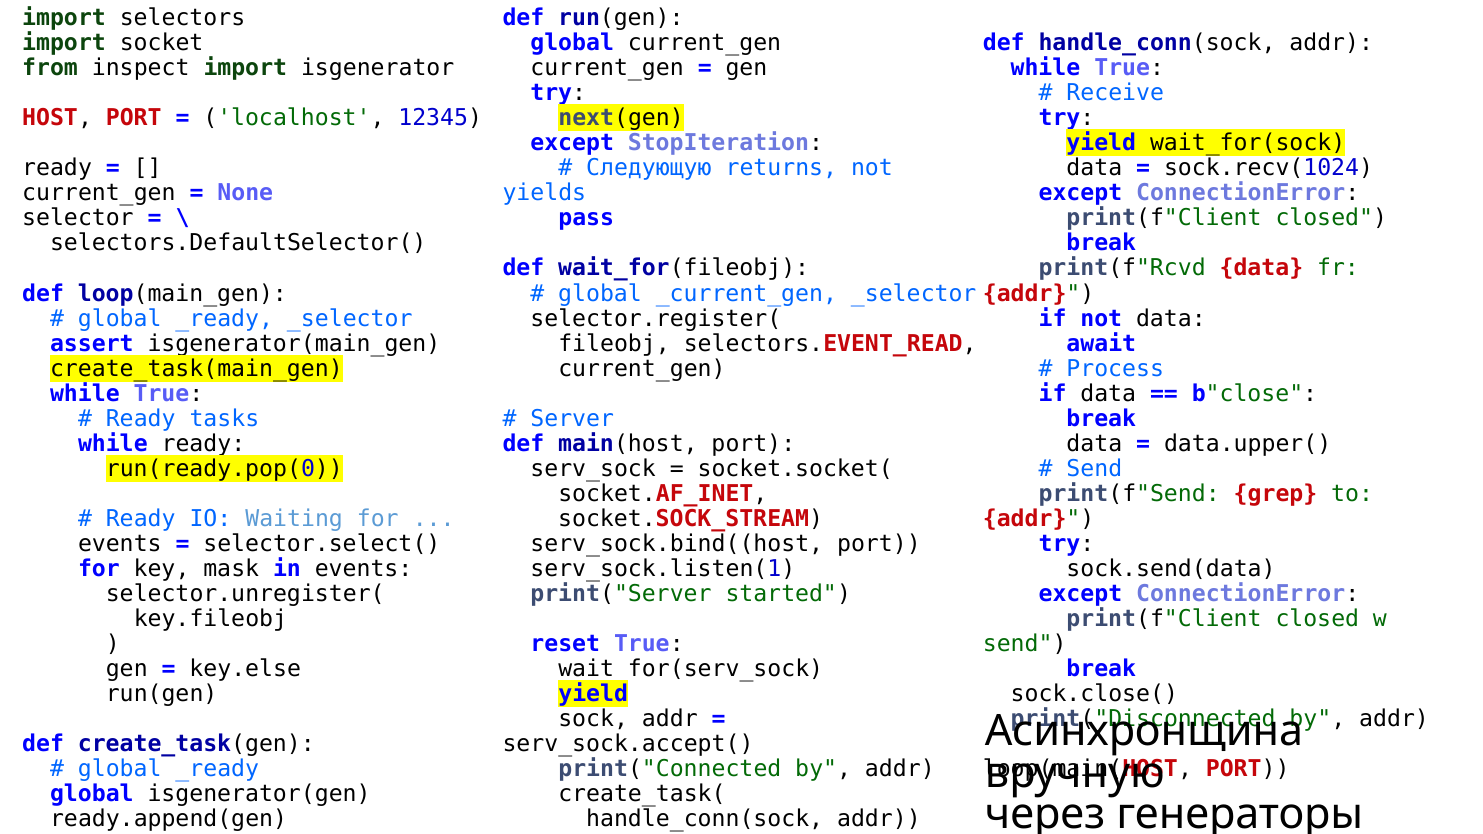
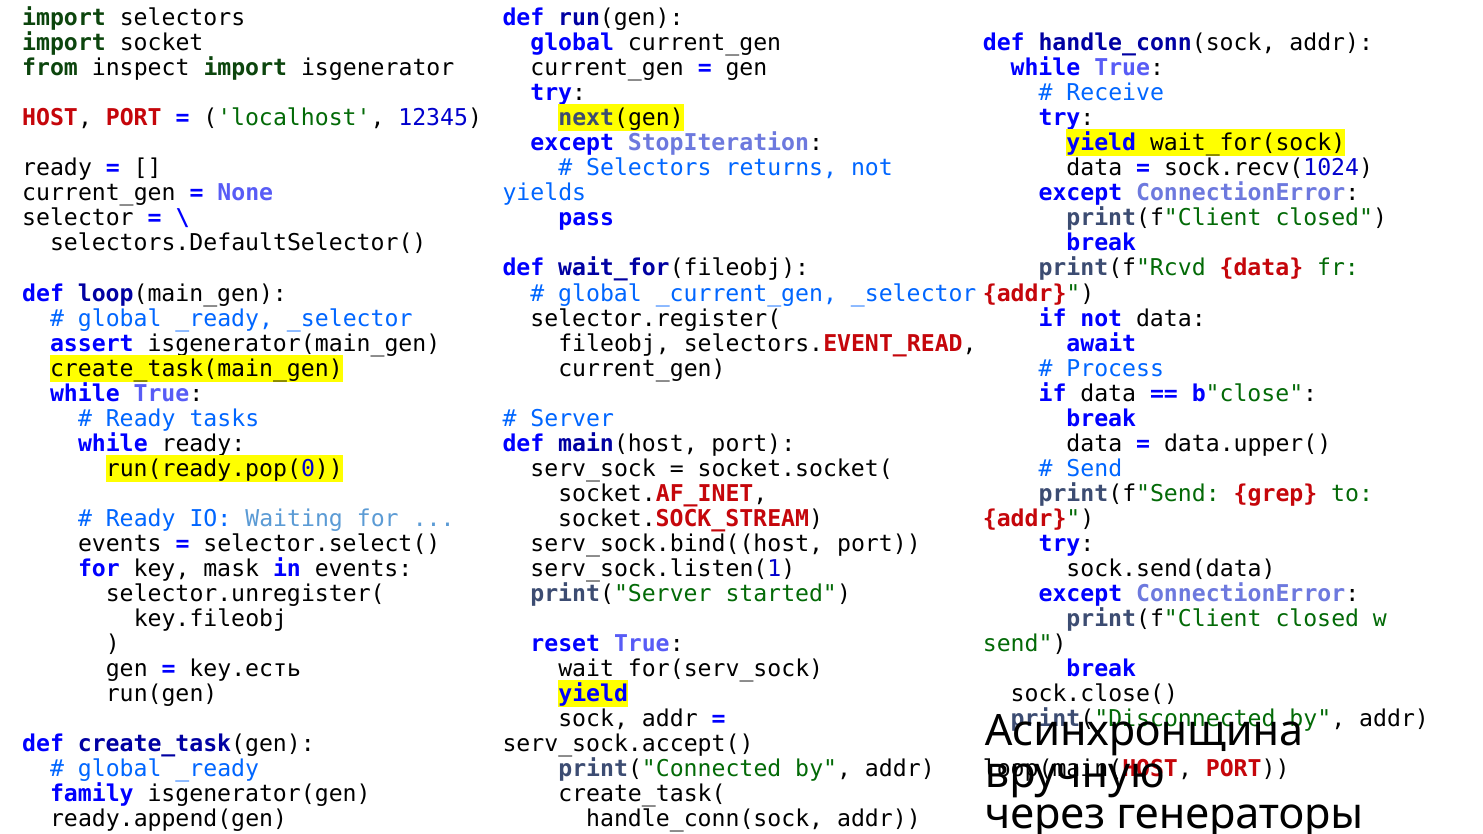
Следующую: Следующую -> Selectors (649, 168)
key.else: key.else -> key.есть (245, 669)
global: global -> family (92, 794)
